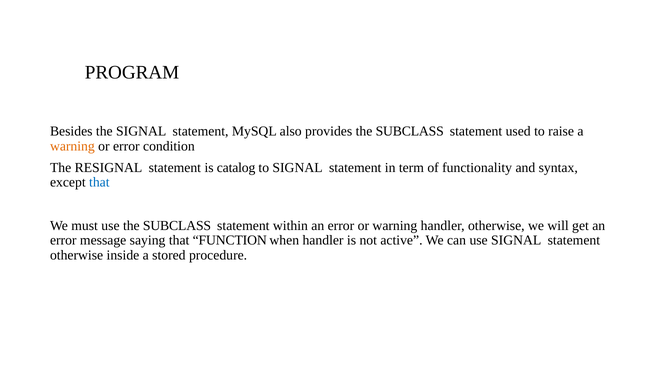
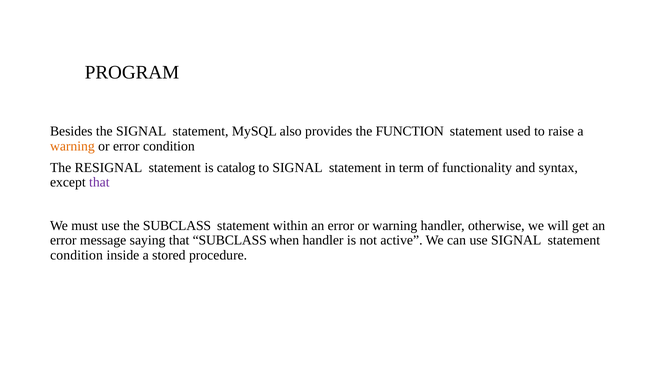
provides the SUBCLASS: SUBCLASS -> FUNCTION (410, 131)
that colour: blue -> purple (99, 182)
that FUNCTION: FUNCTION -> SUBCLASS (230, 240)
otherwise: otherwise -> condition (77, 255)
